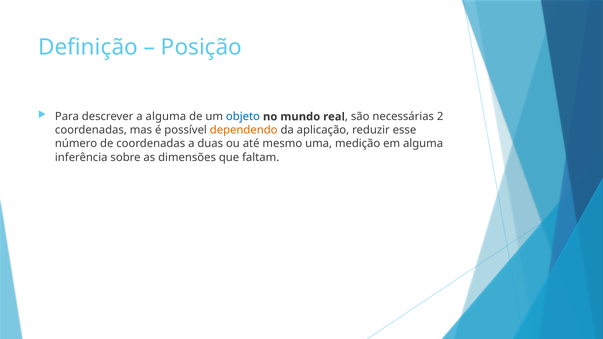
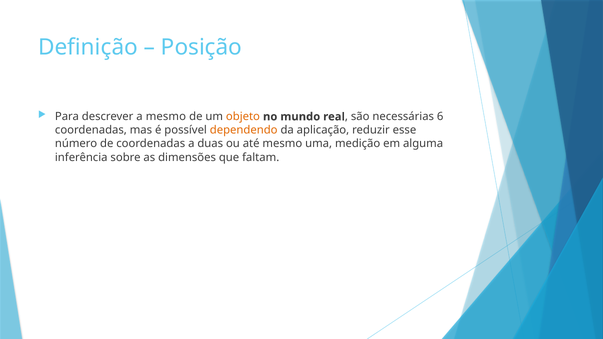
a alguma: alguma -> mesmo (166, 117)
objeto colour: blue -> orange (243, 117)
2: 2 -> 6 (440, 117)
